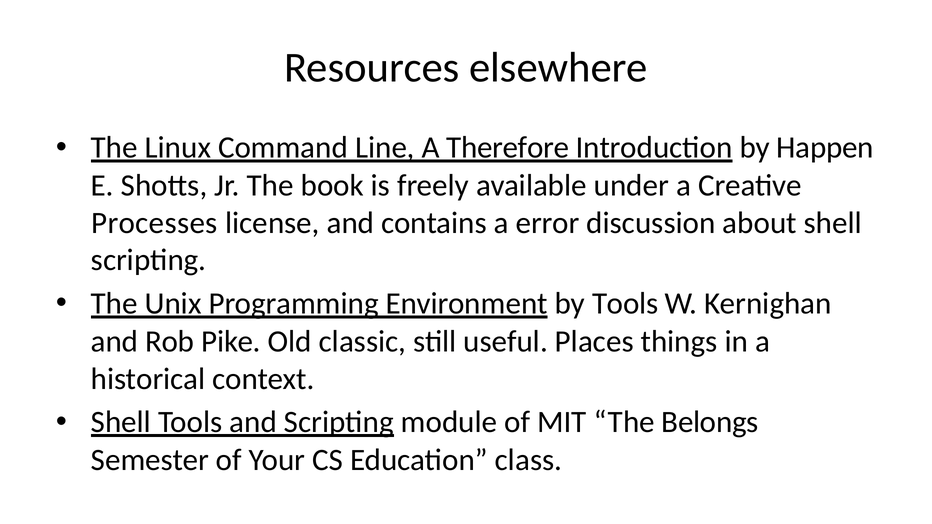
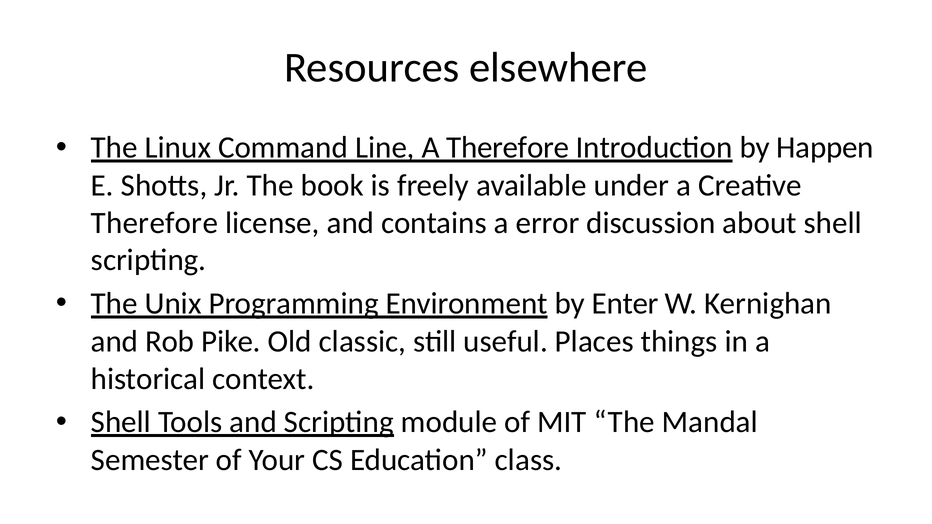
Processes: Processes -> Therefore (154, 223)
by Tools: Tools -> Enter (625, 304)
Belongs: Belongs -> Mandal (710, 422)
